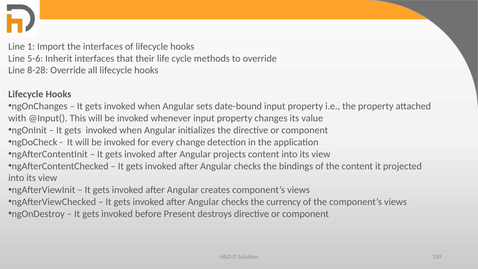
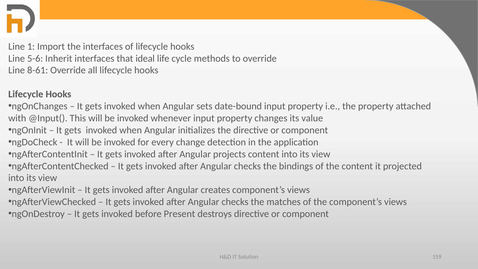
their: their -> ideal (145, 58)
8-28: 8-28 -> 8-61 (38, 70)
currency: currency -> matches (284, 202)
